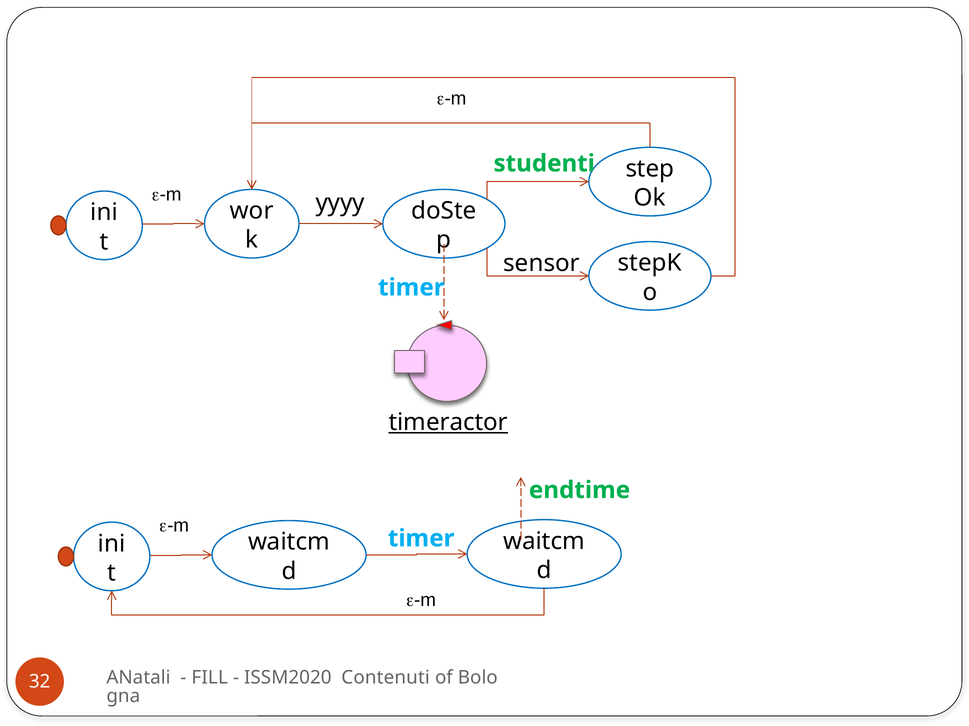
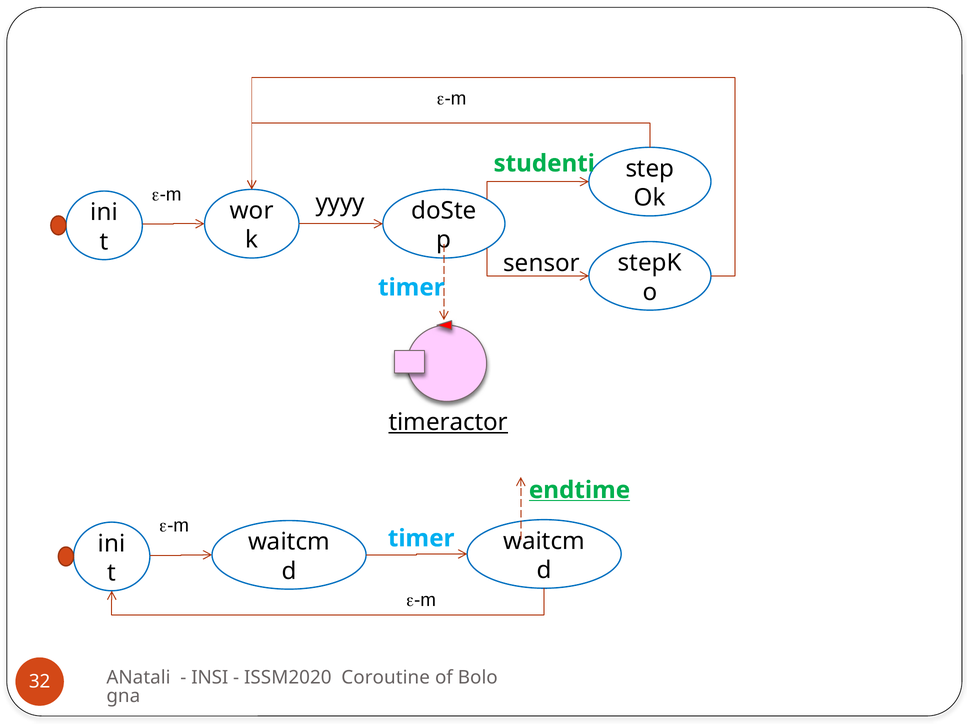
endtime underline: none -> present (579, 491)
FILL: FILL -> INSI (210, 678)
Contenuti: Contenuti -> Coroutine (386, 678)
